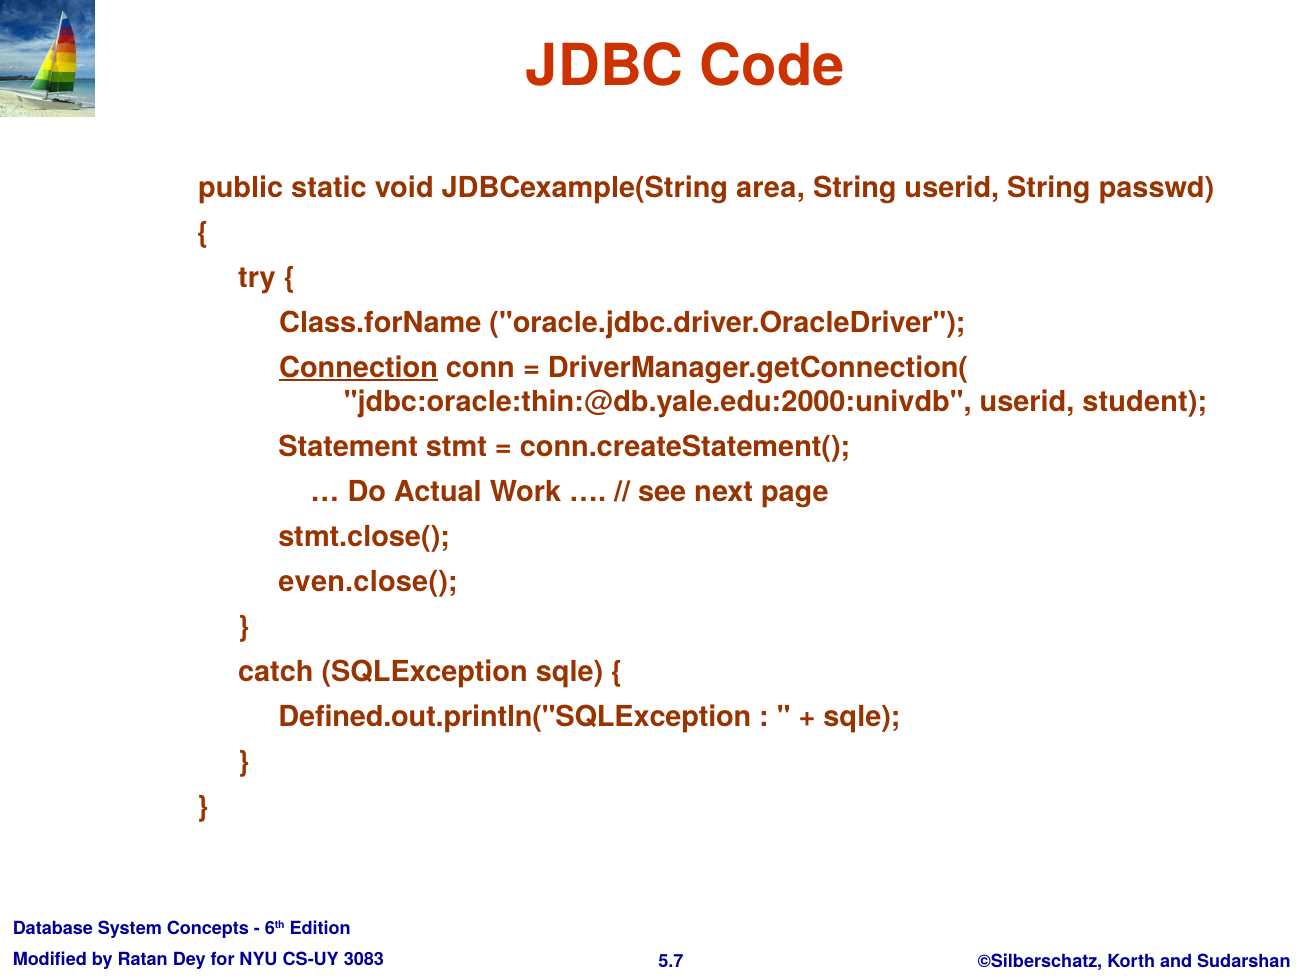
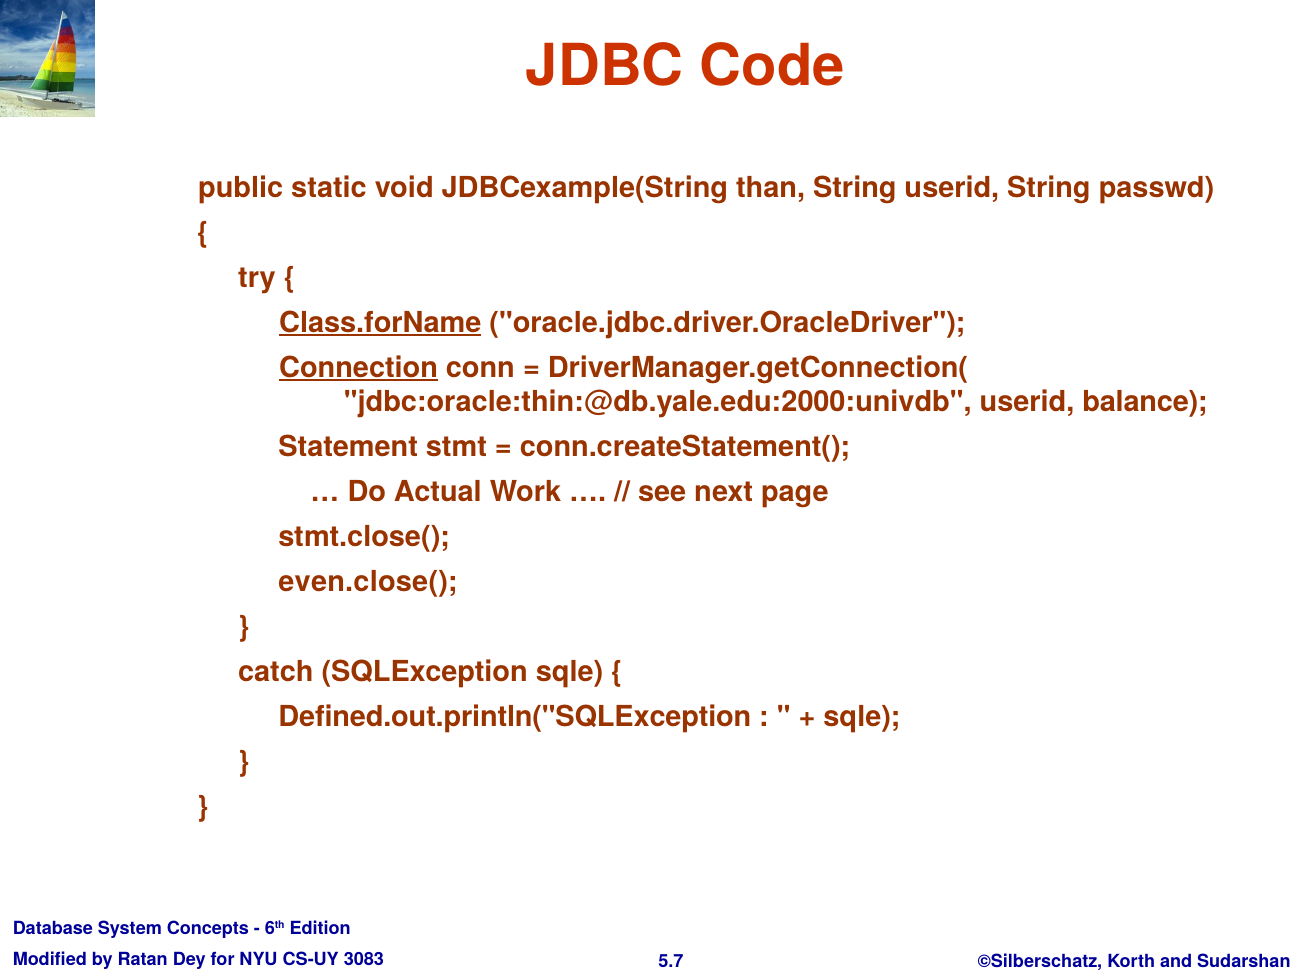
area: area -> than (771, 188)
Class.forName underline: none -> present (380, 323)
student: student -> balance (1145, 402)
